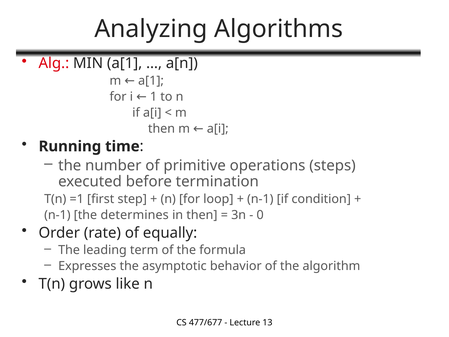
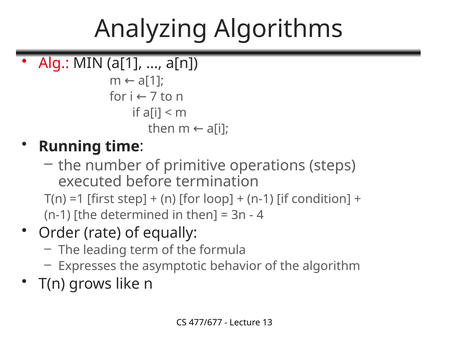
1: 1 -> 7 (154, 97)
determines: determines -> determined (135, 215)
0: 0 -> 4 (260, 215)
